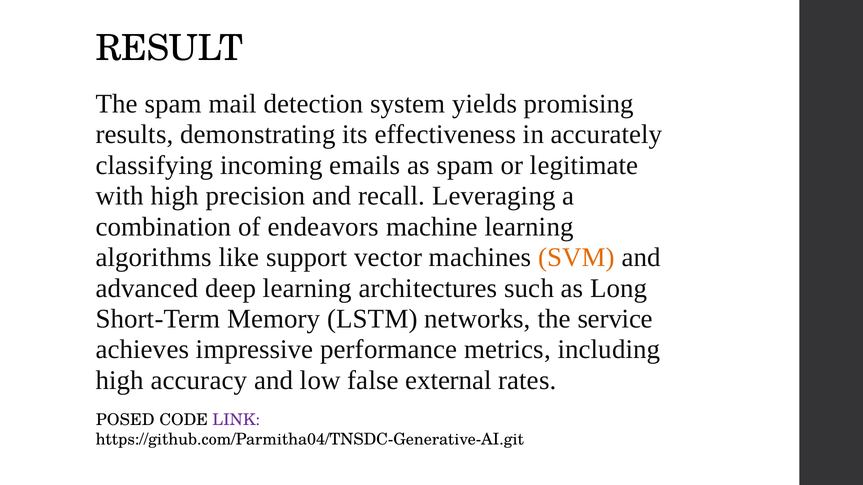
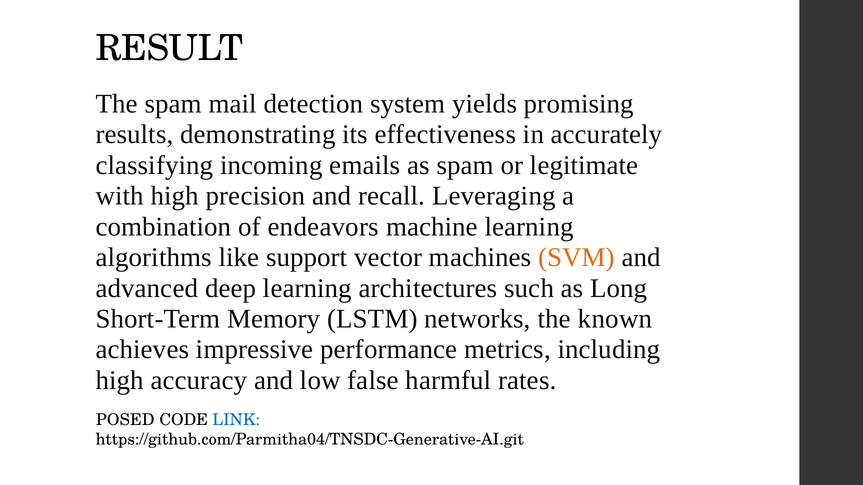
service: service -> known (615, 319)
external: external -> harmful (448, 381)
LINK colour: purple -> blue (236, 420)
